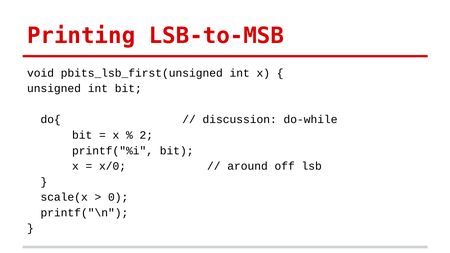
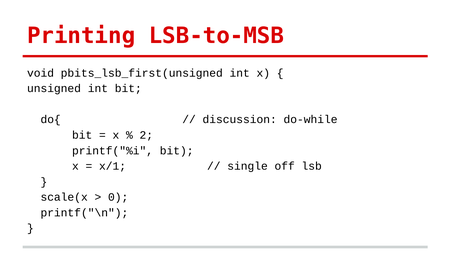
x/0: x/0 -> x/1 (113, 166)
around: around -> single (248, 166)
